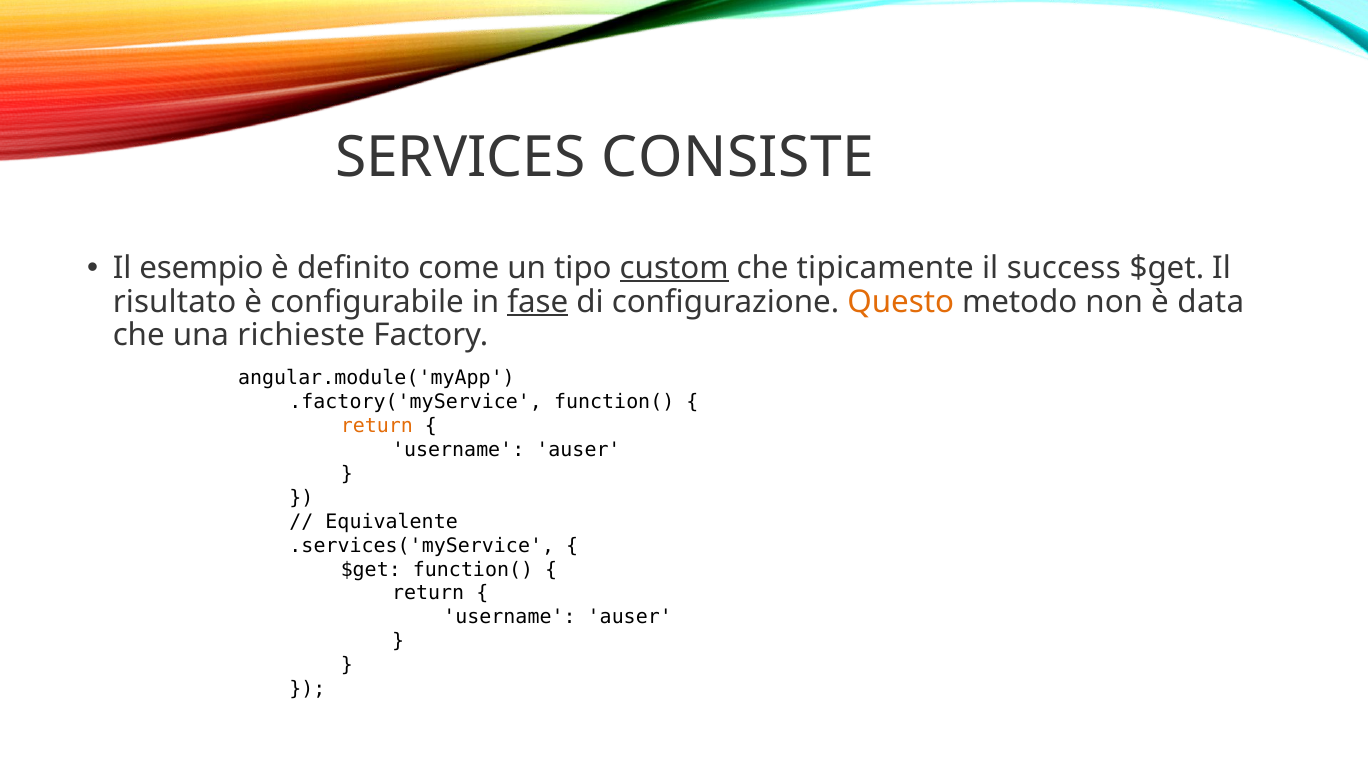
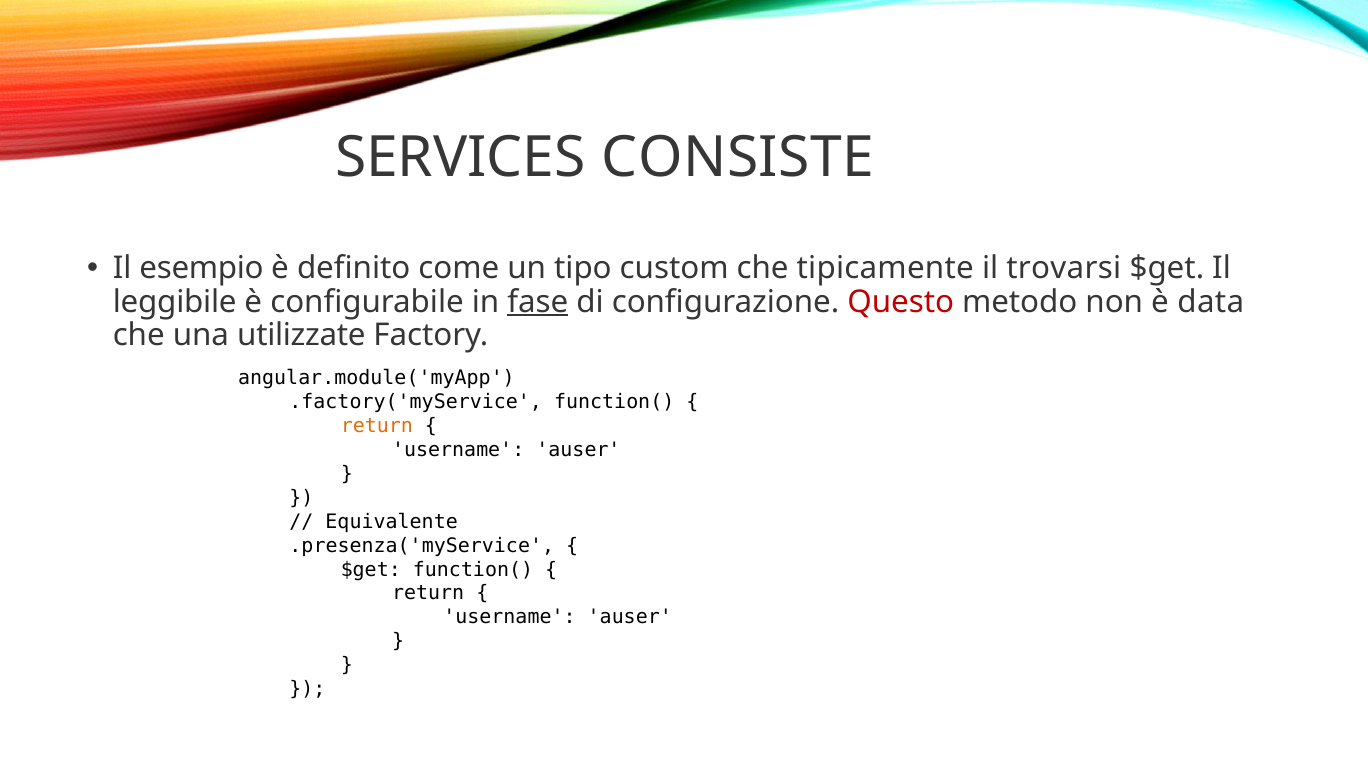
custom underline: present -> none (674, 268)
success: success -> trovarsi (1064, 268)
risultato: risultato -> leggibile (175, 302)
Questo colour: orange -> red (901, 302)
richieste: richieste -> utilizzate (301, 336)
.services('myService: .services('myService -> .presenza('myService (422, 546)
